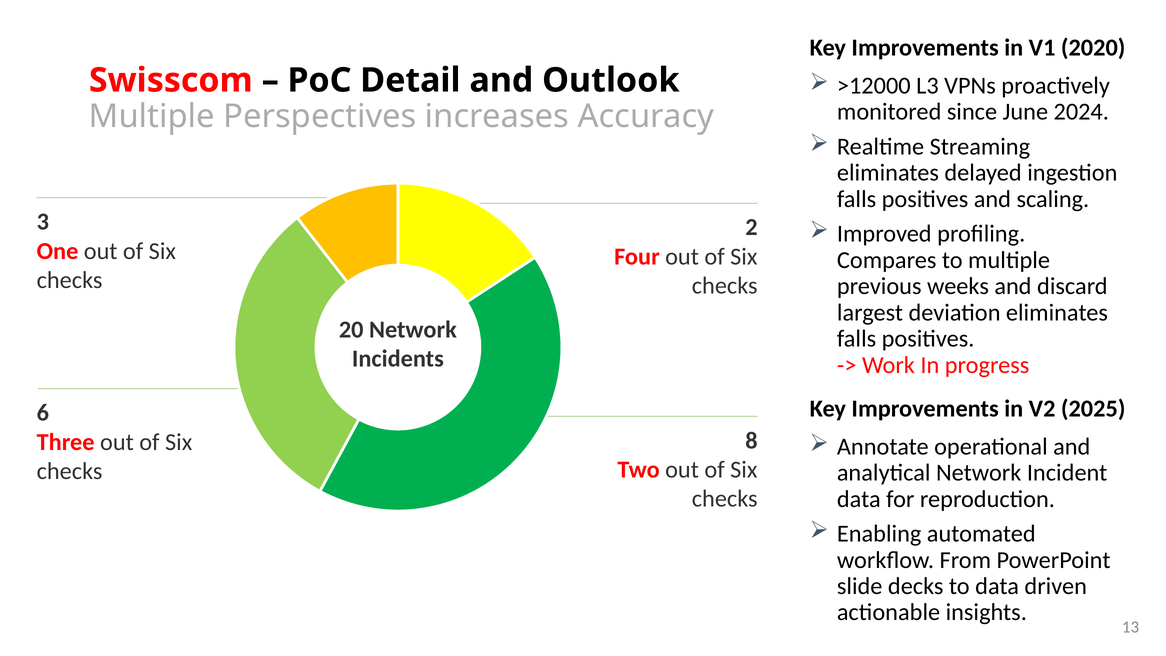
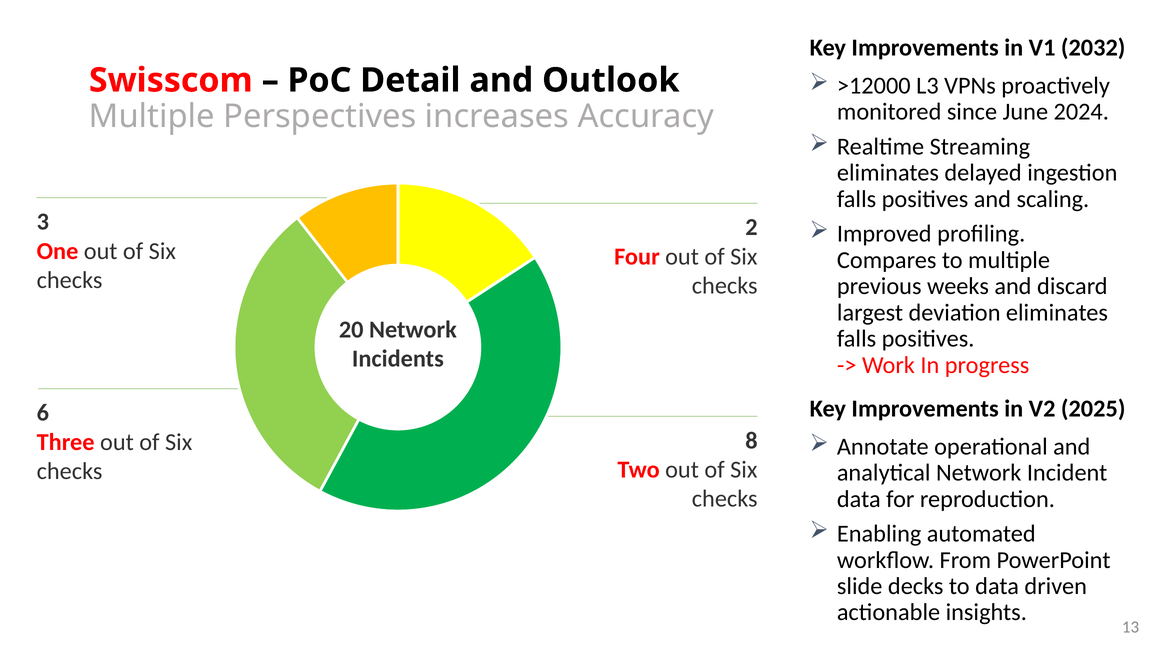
2020: 2020 -> 2032 (1093, 48)
